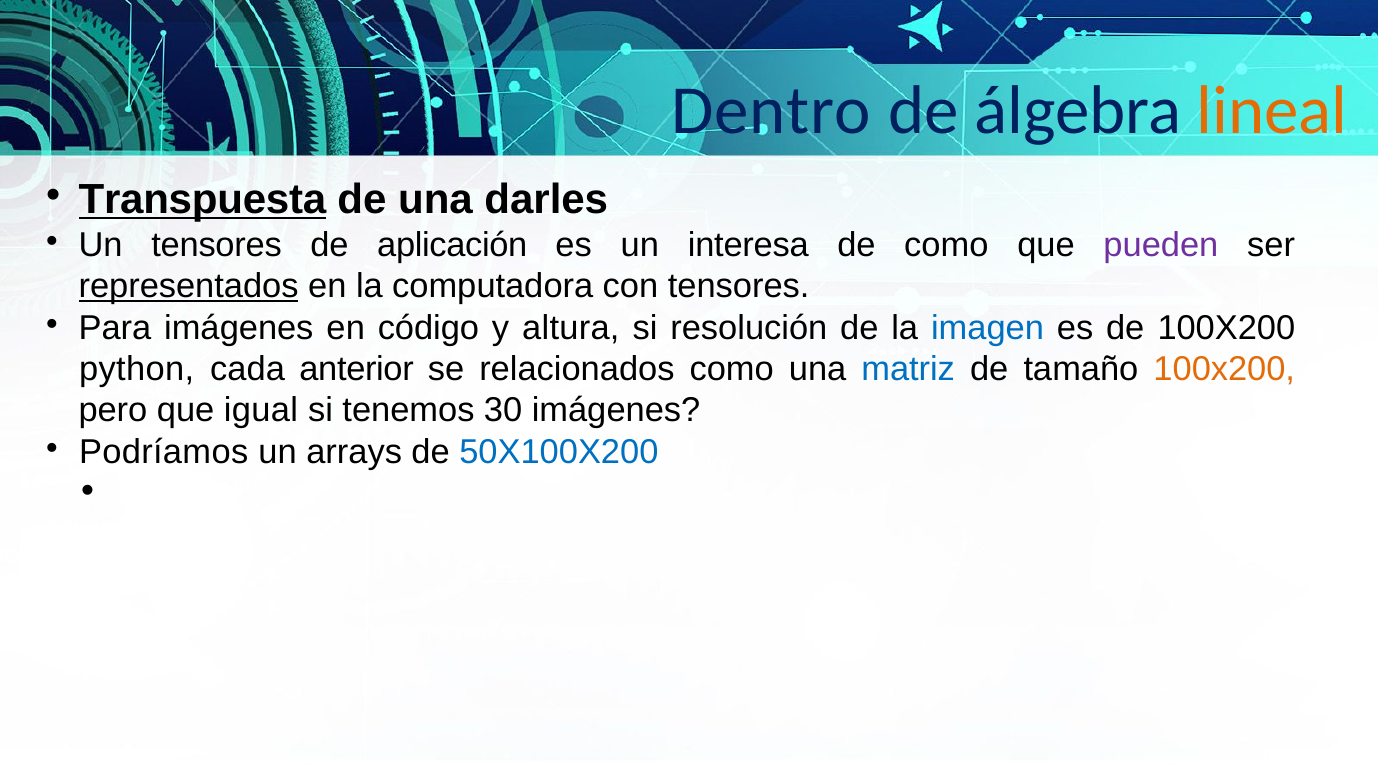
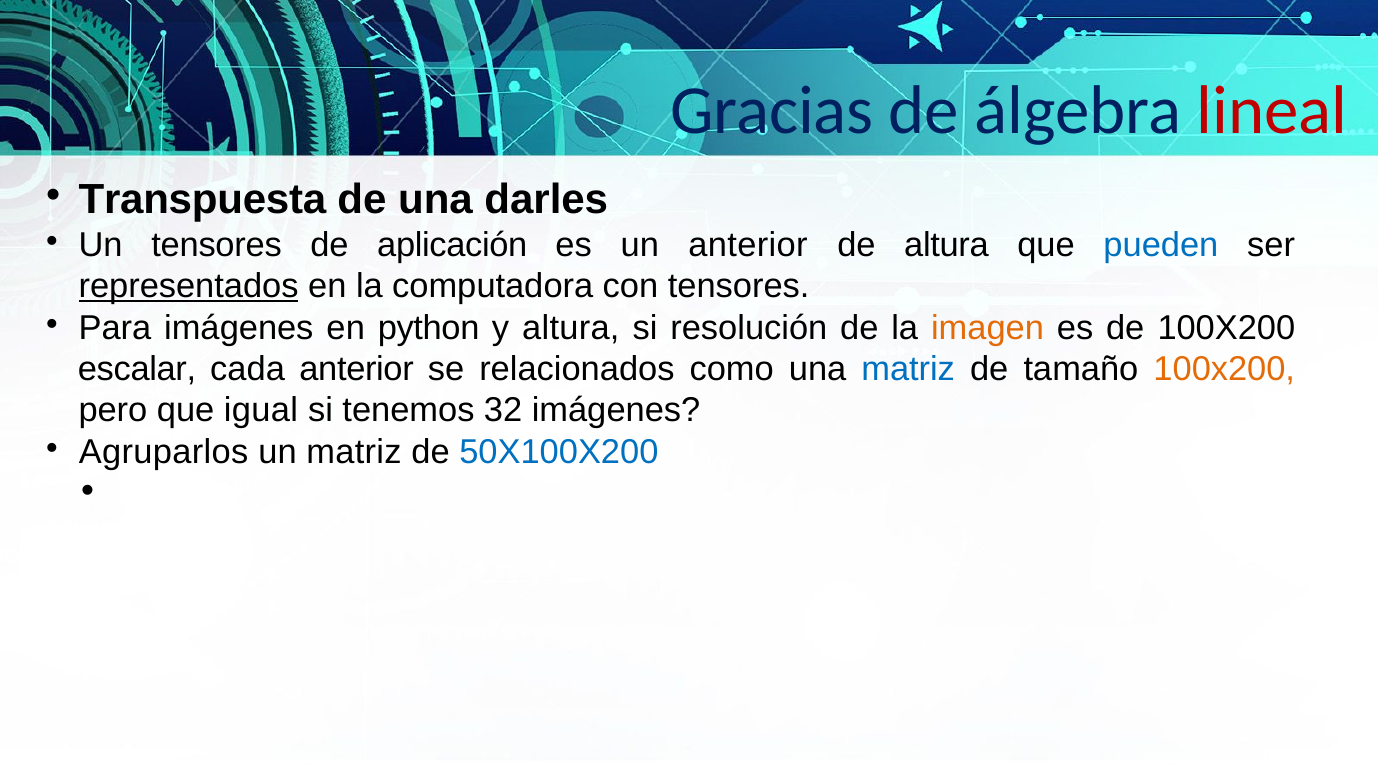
Dentro: Dentro -> Gracias (772, 111)
lineal colour: orange -> red (1272, 111)
Transpuesta underline: present -> none (202, 200)
un interesa: interesa -> anterior (748, 245)
de como: como -> altura (946, 245)
pueden colour: purple -> blue (1161, 245)
código: código -> python (429, 328)
imagen colour: blue -> orange (988, 328)
python: python -> escalar (137, 369)
30: 30 -> 32 (503, 410)
Podríamos: Podríamos -> Agruparlos (164, 452)
un arrays: arrays -> matriz (354, 452)
